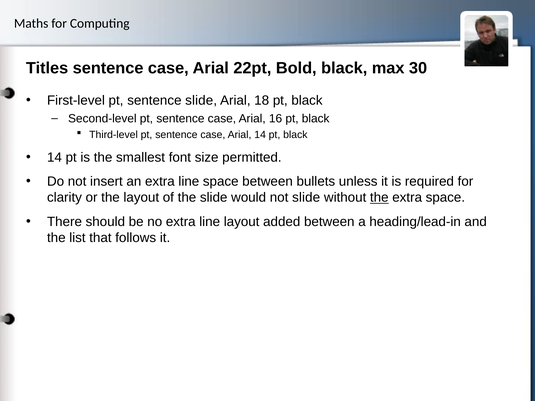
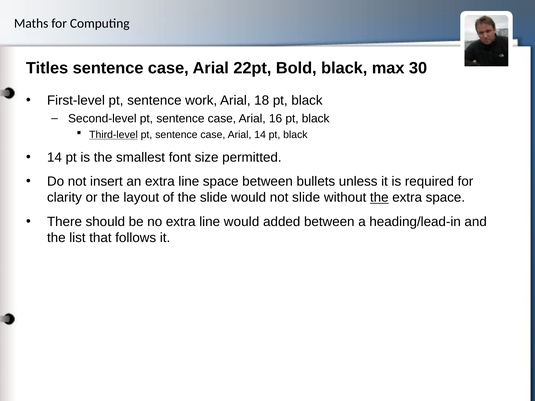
sentence slide: slide -> work (201, 101)
Third-level underline: none -> present (114, 135)
line layout: layout -> would (242, 222)
